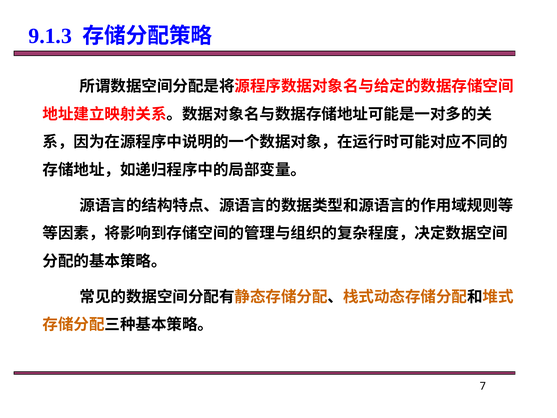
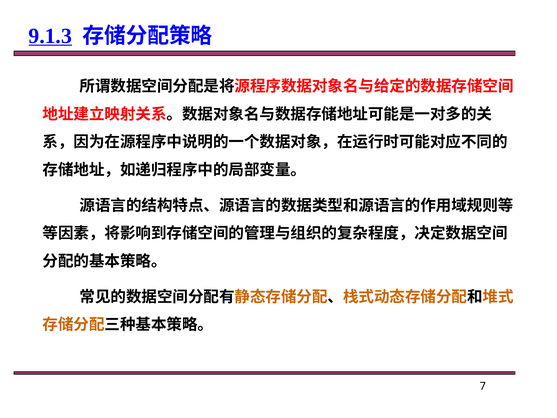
9.1.3 underline: none -> present (50, 36)
